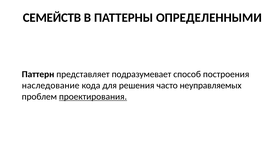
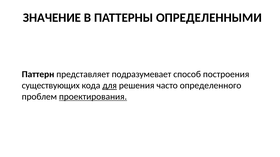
СЕМЕЙСТВ: СЕМЕЙСТВ -> ЗНАЧЕНИЕ (52, 18)
наследование: наследование -> существующих (51, 86)
для underline: none -> present (110, 86)
неуправляемых: неуправляемых -> определенного (211, 86)
